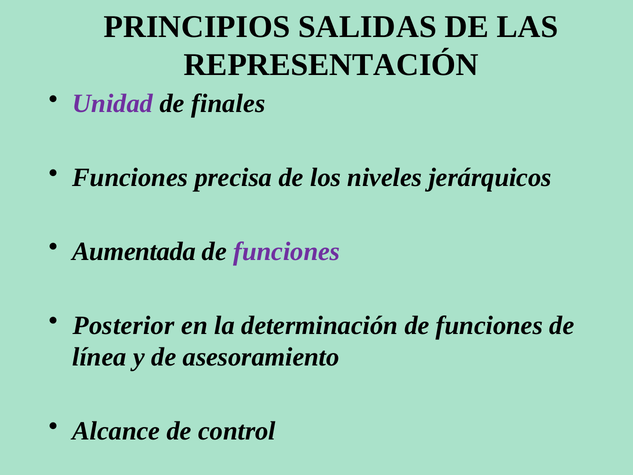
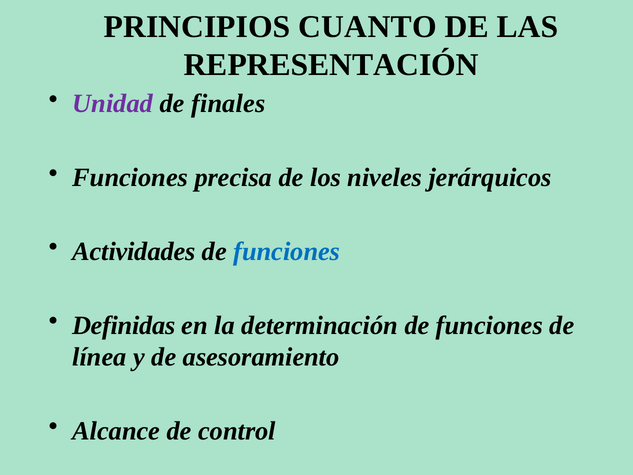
SALIDAS: SALIDAS -> CUANTO (367, 27)
Aumentada: Aumentada -> Actividades (134, 251)
funciones colour: purple -> blue (287, 251)
Posterior: Posterior -> Definidas (124, 325)
